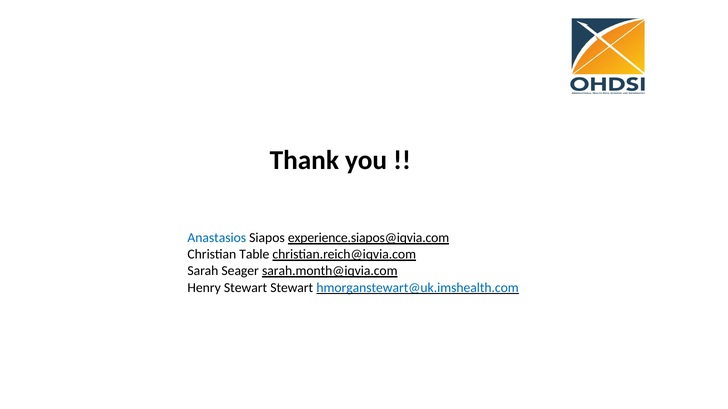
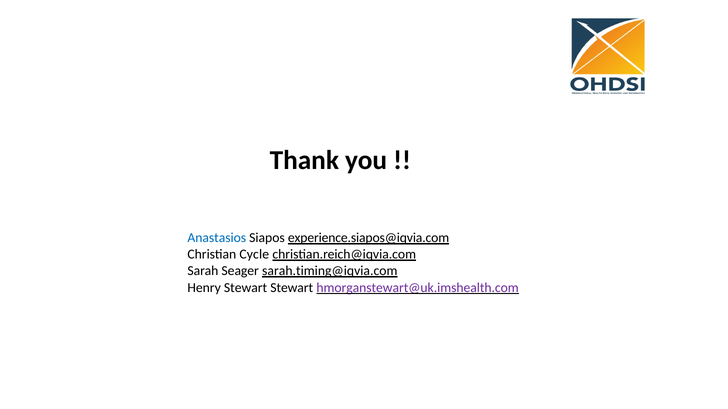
Table: Table -> Cycle (254, 255)
sarah.month@iqvia.com: sarah.month@iqvia.com -> sarah.timing@iqvia.com (330, 271)
hmorganstewart@uk.imshealth.com colour: blue -> purple (418, 288)
